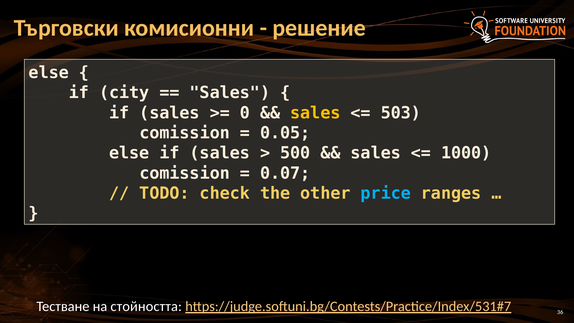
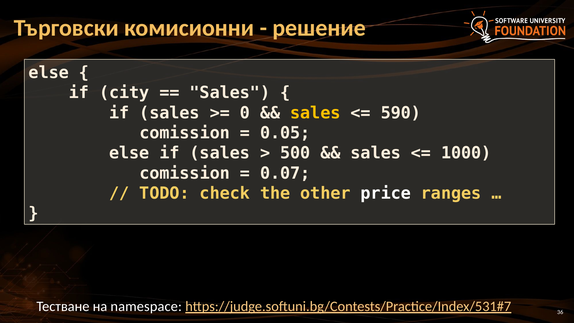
503: 503 -> 590 (401, 113)
price colour: light blue -> white (386, 193)
стойността: стойността -> namespace (146, 307)
